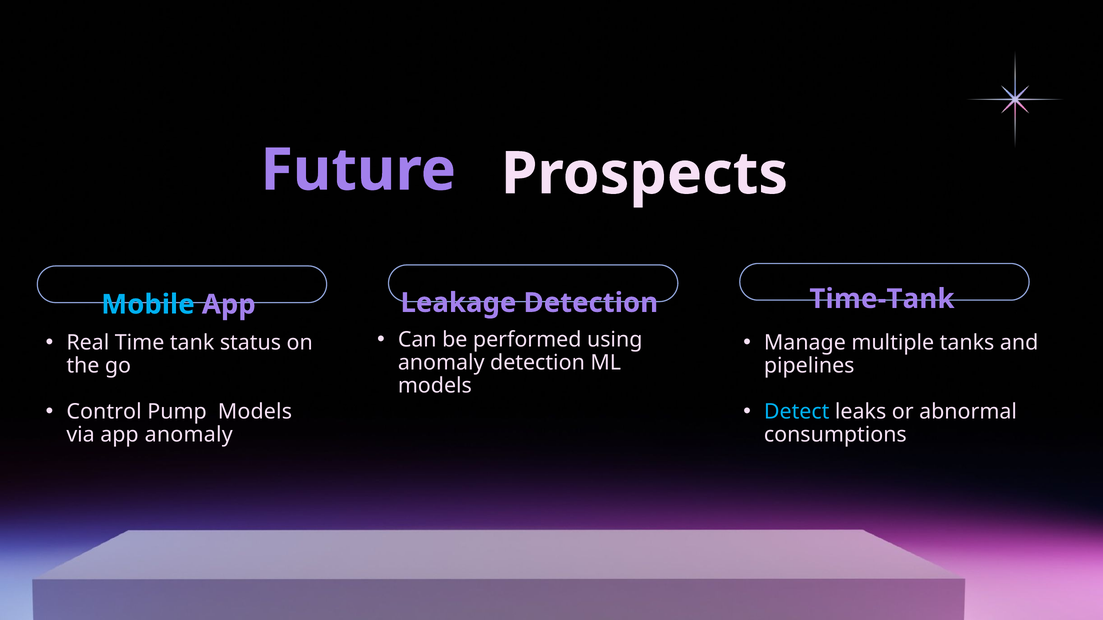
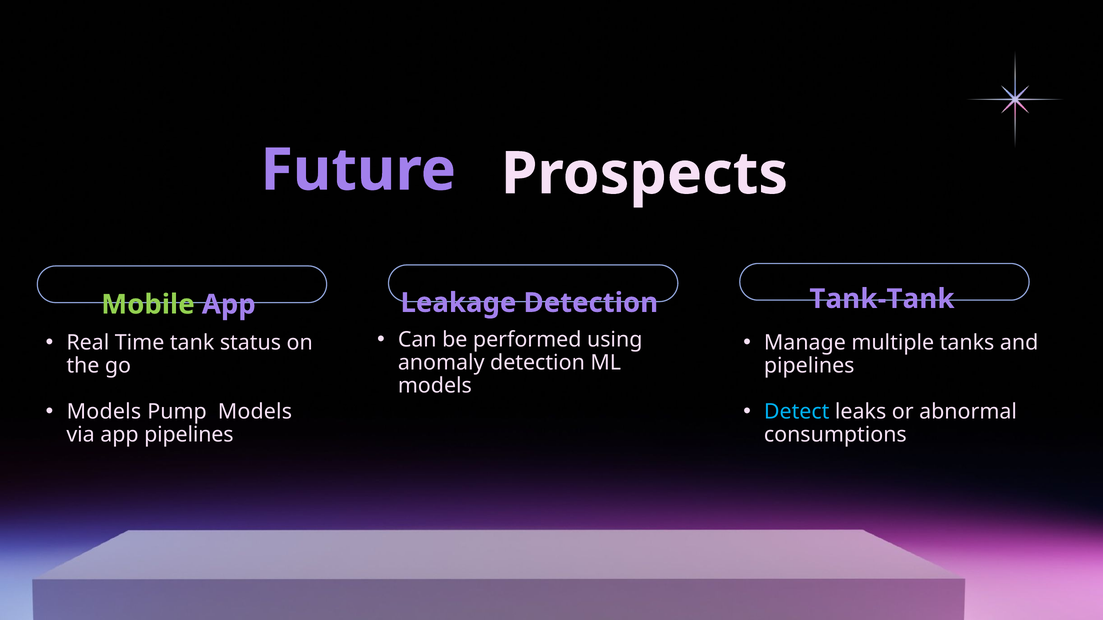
Time-Tank: Time-Tank -> Tank-Tank (882, 299)
Mobile colour: light blue -> light green (148, 305)
Control: Control -> Models (104, 412)
app anomaly: anomaly -> pipelines (189, 435)
